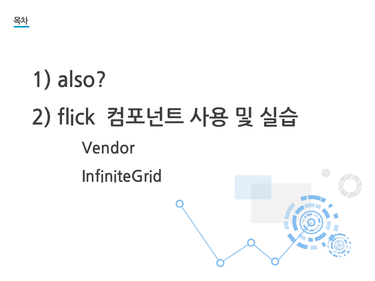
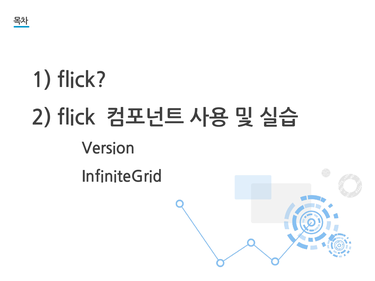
1 also: also -> flick (82, 80)
Vendor: Vendor -> Version (108, 149)
